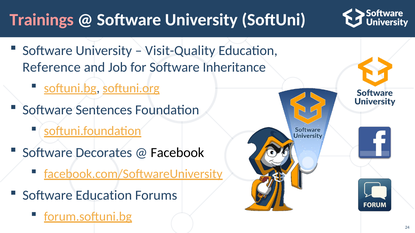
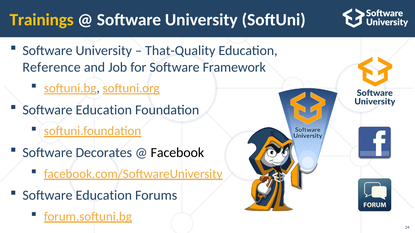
Trainings colour: pink -> yellow (42, 20)
Visit-Quality: Visit-Quality -> That-Quality (180, 51)
Inheritance: Inheritance -> Framework (234, 67)
Sentences: Sentences -> Education (104, 110)
